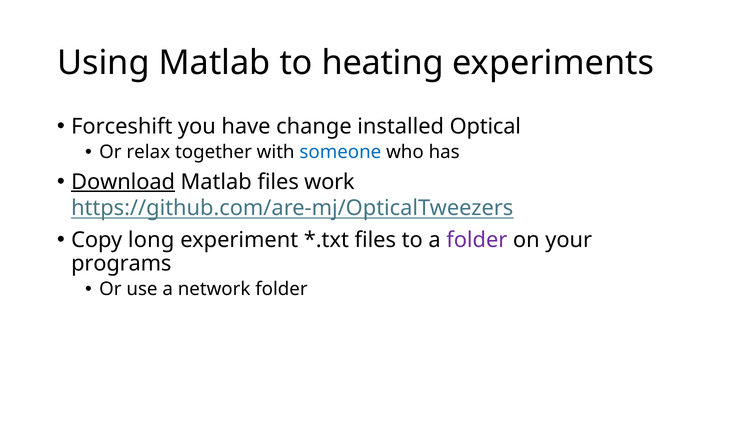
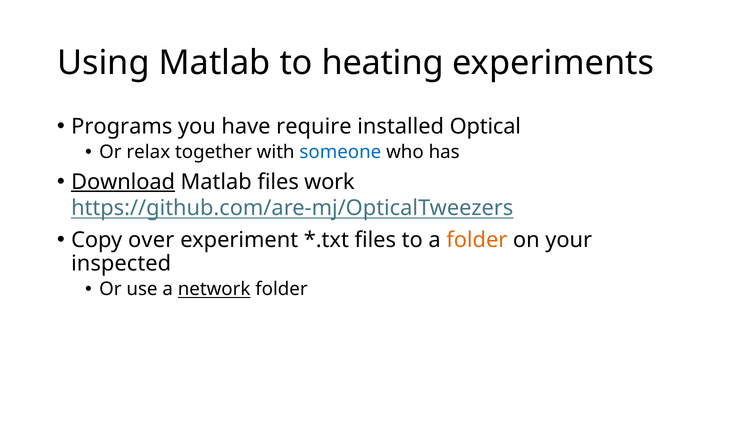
Forceshift: Forceshift -> Programs (122, 127)
change: change -> require (314, 127)
long: long -> over (151, 240)
folder colour: purple -> orange (477, 240)
programs: programs -> inspected (121, 264)
network underline: none -> present (214, 290)
